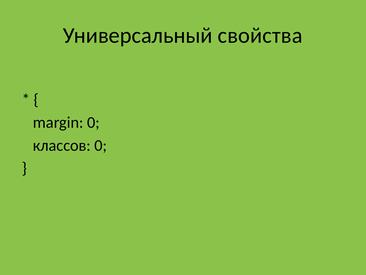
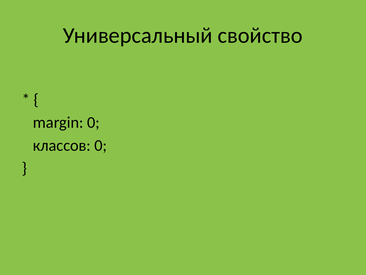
свойства: свойства -> свойство (260, 35)
